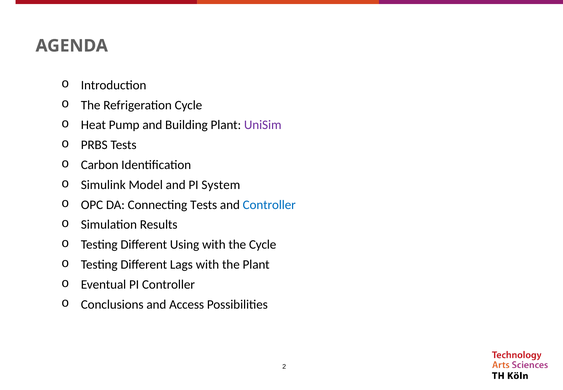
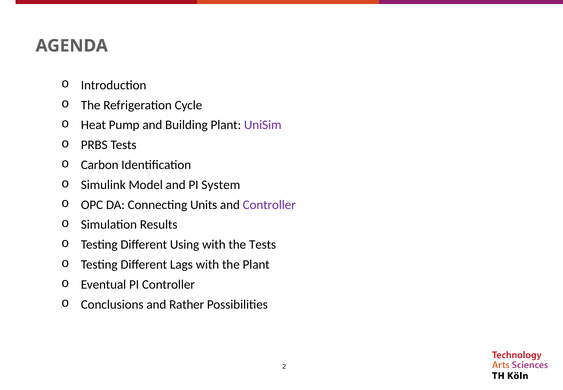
Connecting Tests: Tests -> Units (204, 205)
Controller colour: blue -> purple (269, 205)
the Cycle: Cycle -> Tests (263, 244)
Access: Access -> Rather (187, 304)
